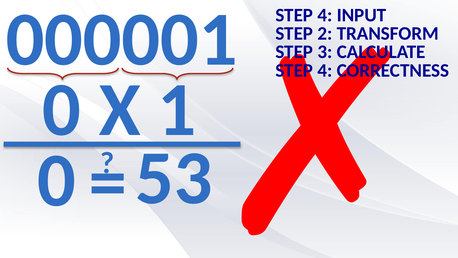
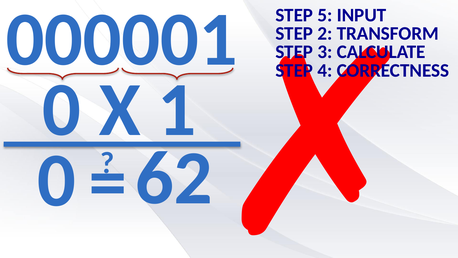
4: 4 -> 5 (325, 15)
53: 53 -> 62 (174, 178)
